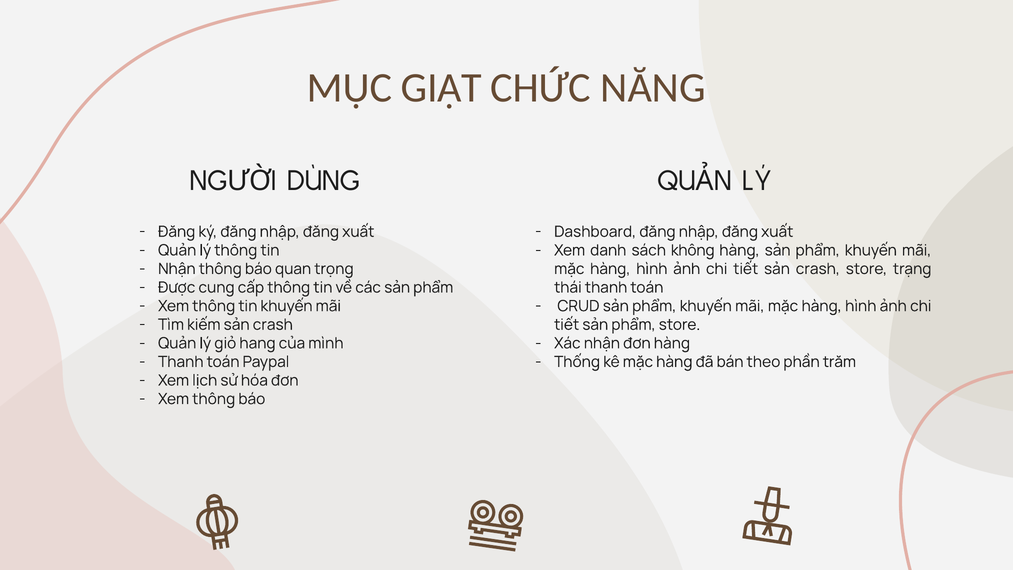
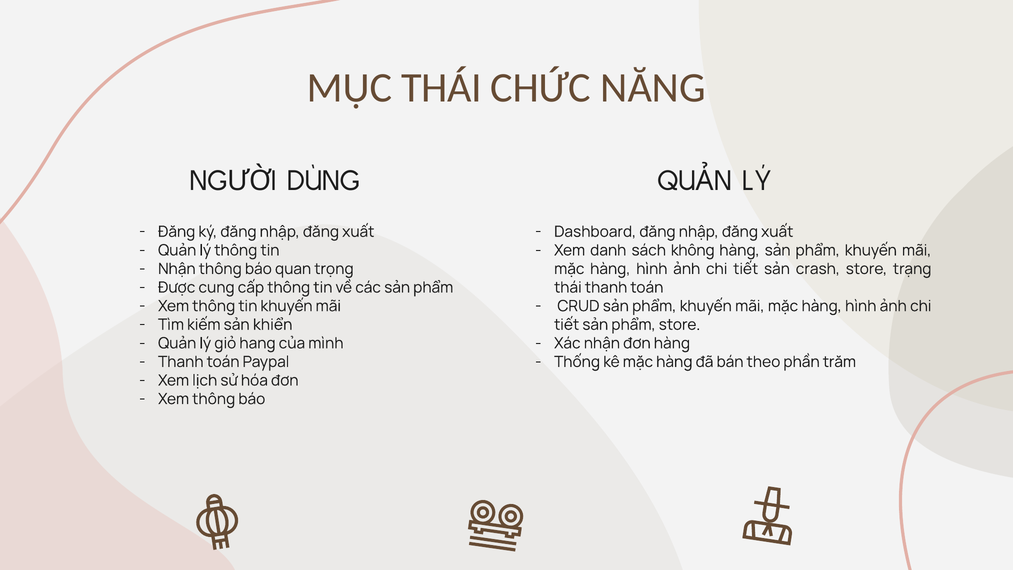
MỤC GIẬT: GIẬT -> THÁI (441, 88)
kiếm sản crash: crash -> khiển (273, 325)
